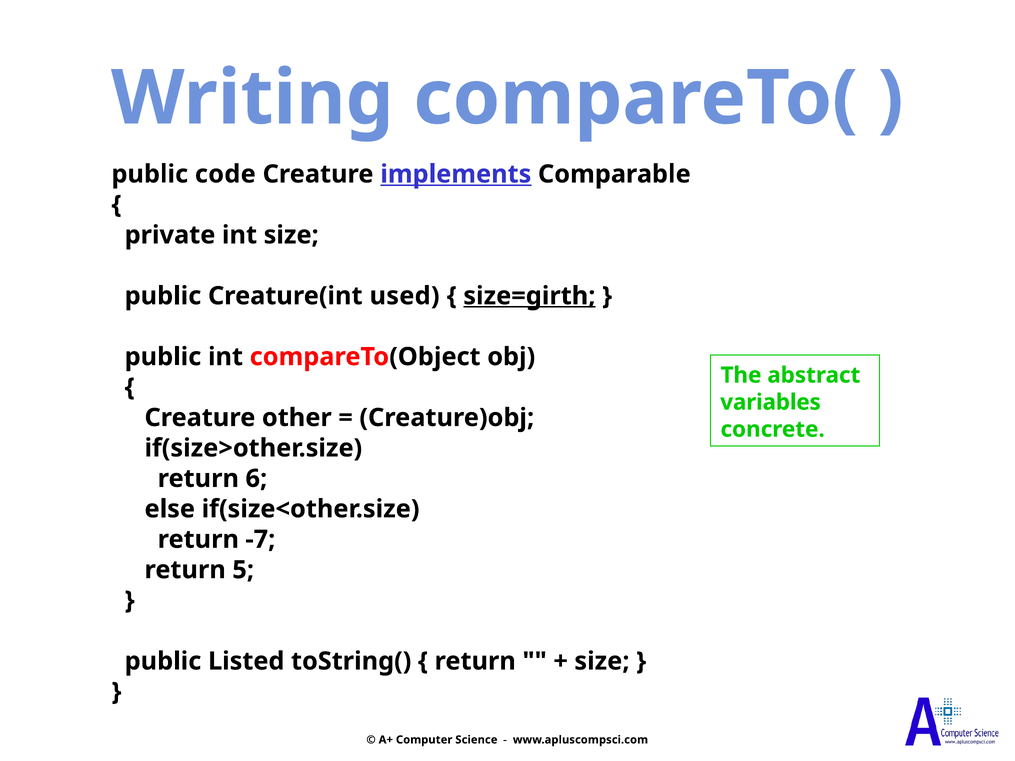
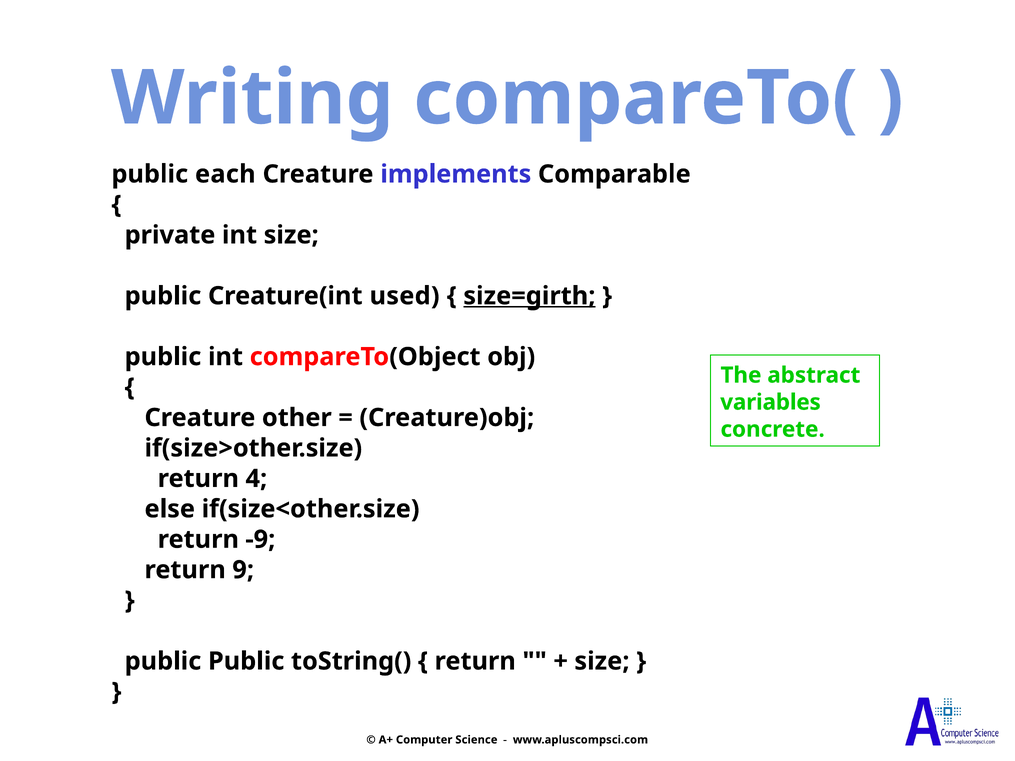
code: code -> each (225, 174)
implements underline: present -> none (456, 174)
6: 6 -> 4 (256, 479)
-7: -7 -> -9 (260, 540)
5: 5 -> 9 (243, 570)
public Listed: Listed -> Public (246, 661)
